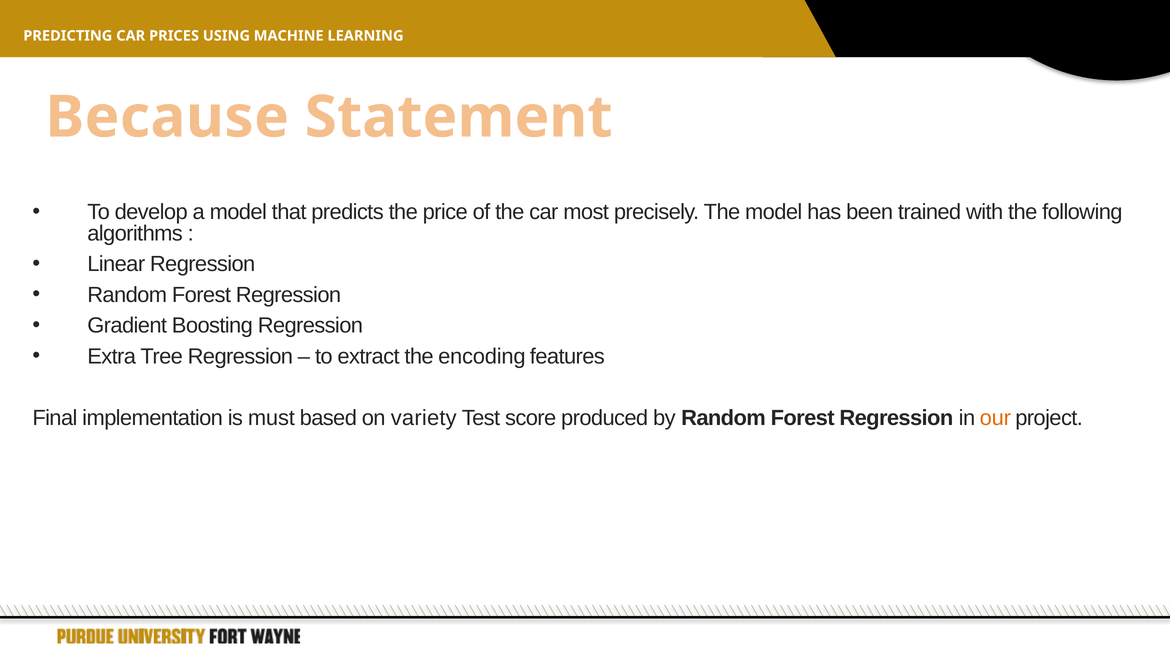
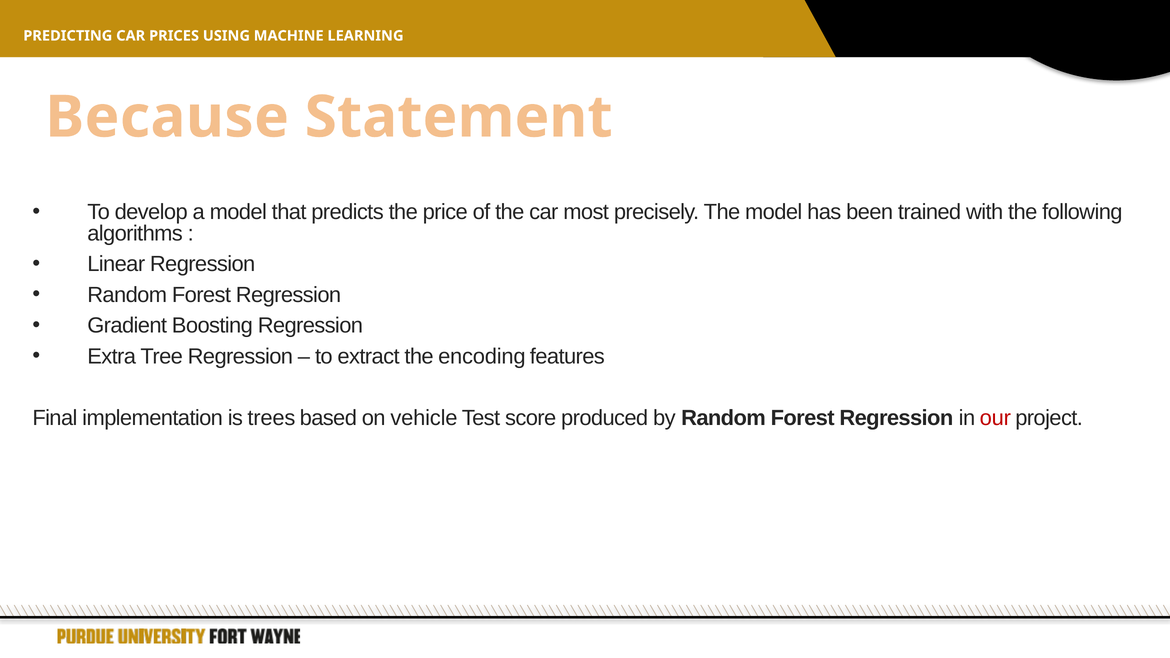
must: must -> trees (271, 418)
variety: variety -> vehicle (424, 418)
our colour: orange -> red (995, 418)
